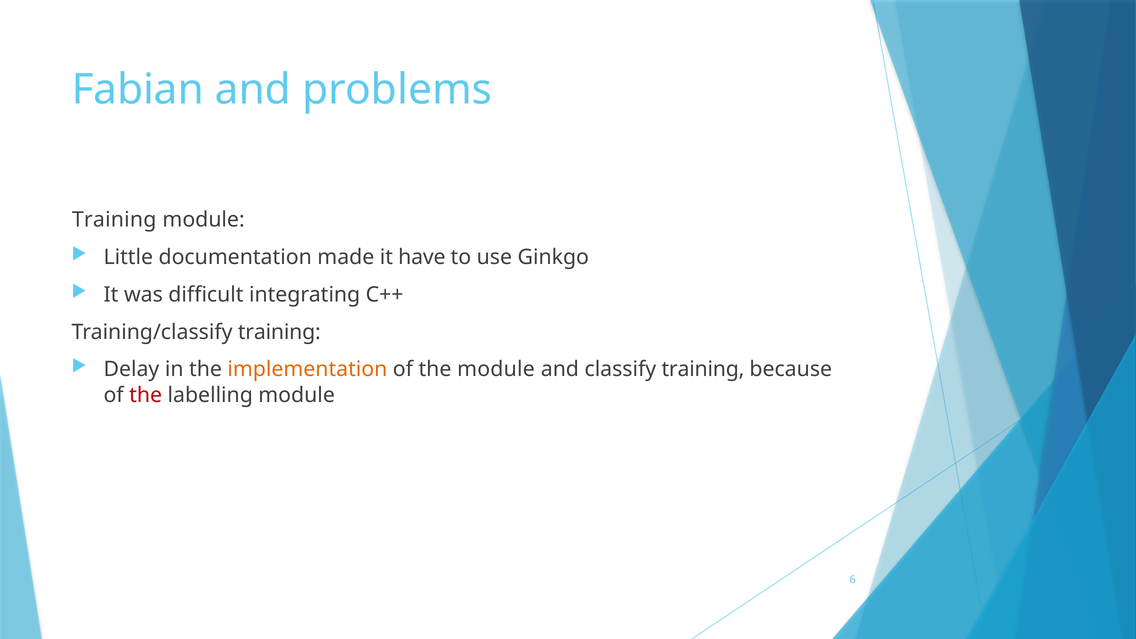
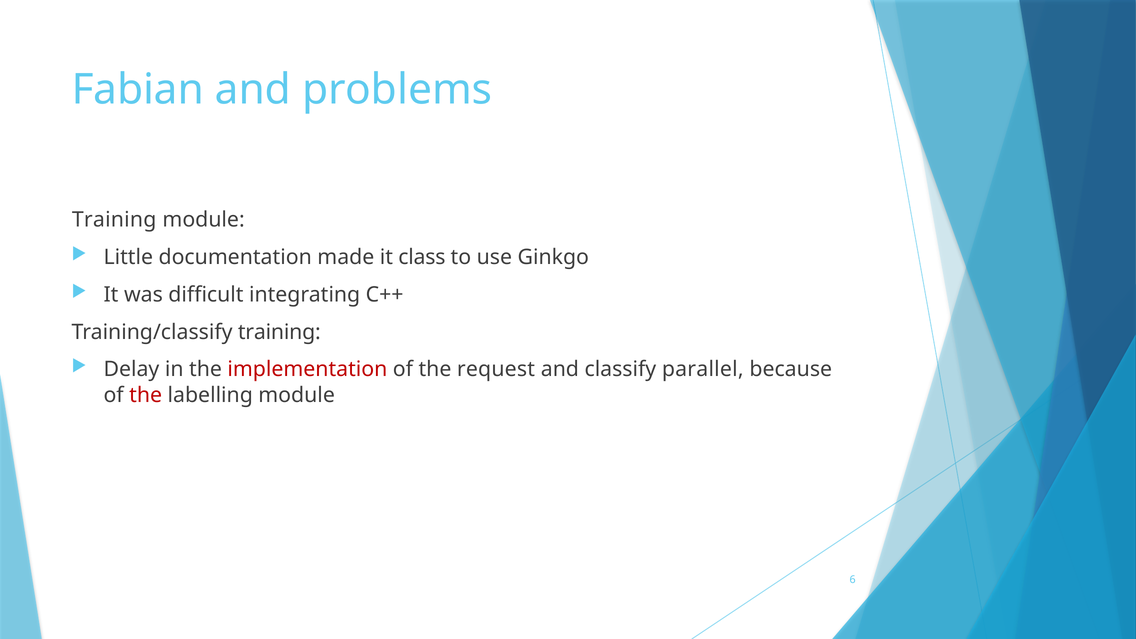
have: have -> class (422, 257)
implementation colour: orange -> red (307, 369)
the module: module -> request (496, 369)
classify training: training -> parallel (703, 369)
